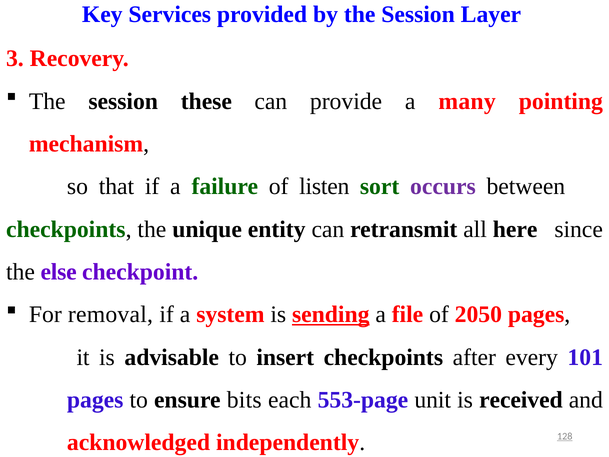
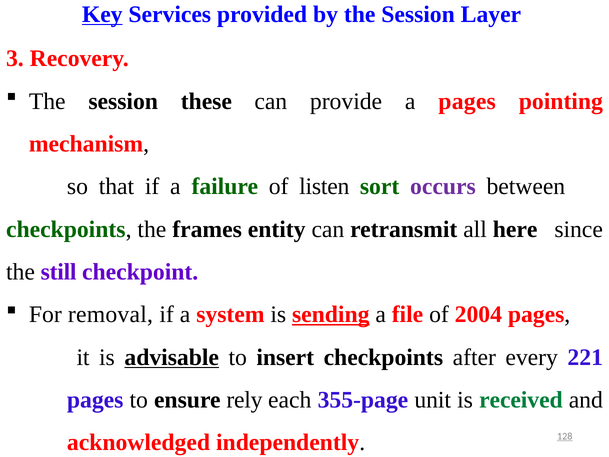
Key underline: none -> present (102, 14)
a many: many -> pages (467, 101)
unique: unique -> frames (207, 229)
else: else -> still (59, 272)
2050: 2050 -> 2004 (478, 314)
advisable underline: none -> present (172, 357)
101: 101 -> 221 (585, 357)
bits: bits -> rely (244, 400)
553-page: 553-page -> 355-page (363, 400)
received colour: black -> green (521, 400)
